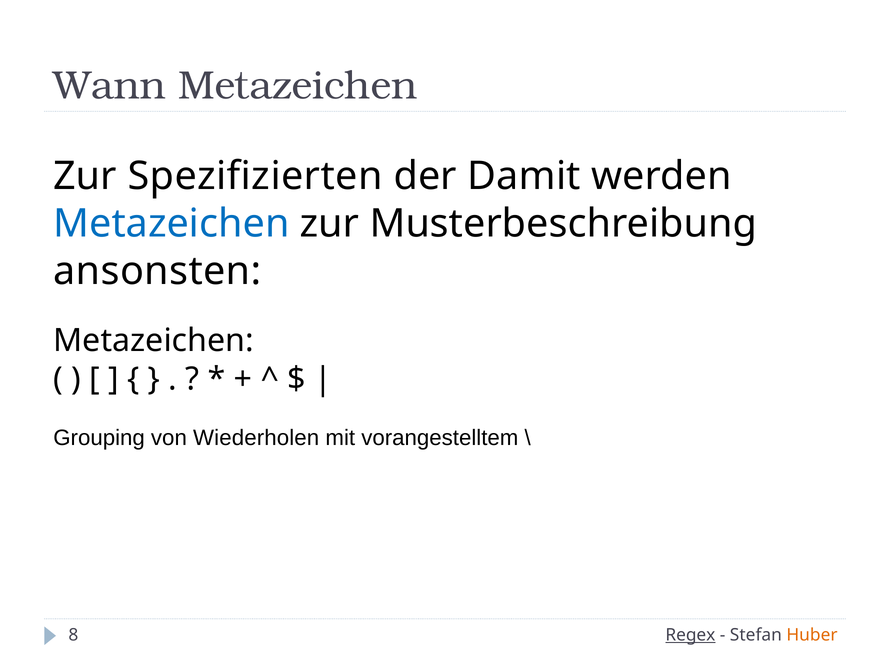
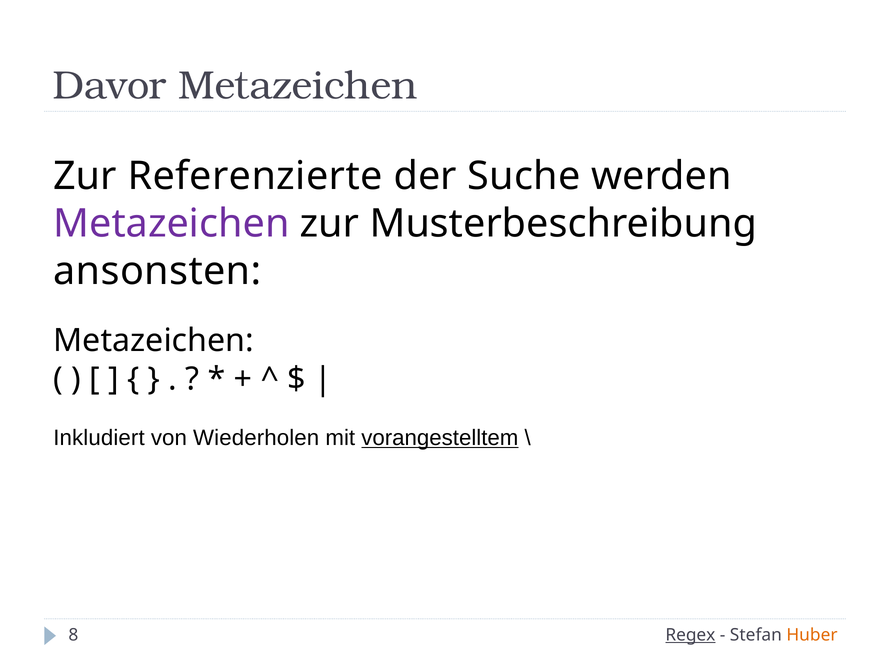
Wann: Wann -> Davor (110, 86)
Spezifizierten: Spezifizierten -> Referenzierte (255, 176)
Damit: Damit -> Suche (524, 176)
Metazeichen colour: blue -> purple (171, 224)
Grouping: Grouping -> Inkludiert (99, 438)
vorangestelltem underline: none -> present (440, 438)
